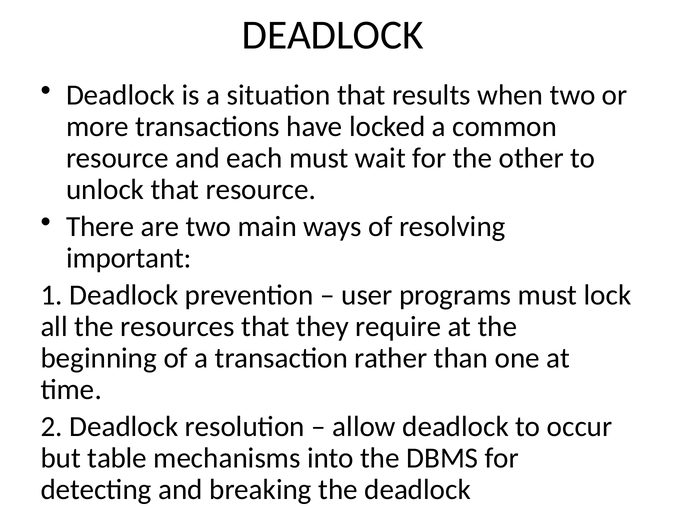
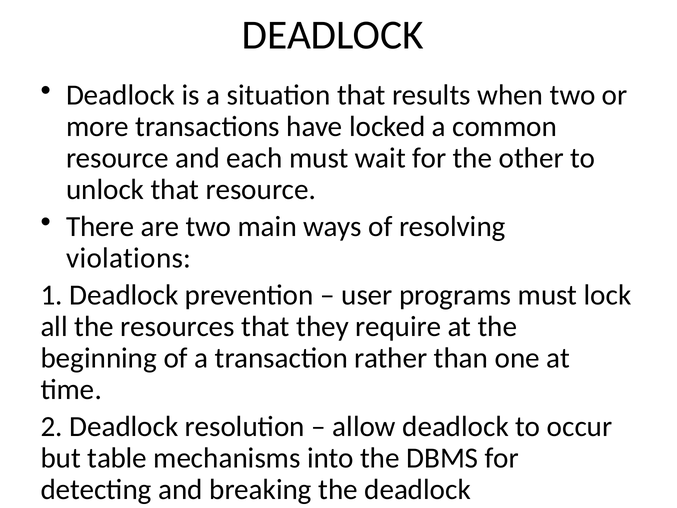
important: important -> violations (129, 258)
